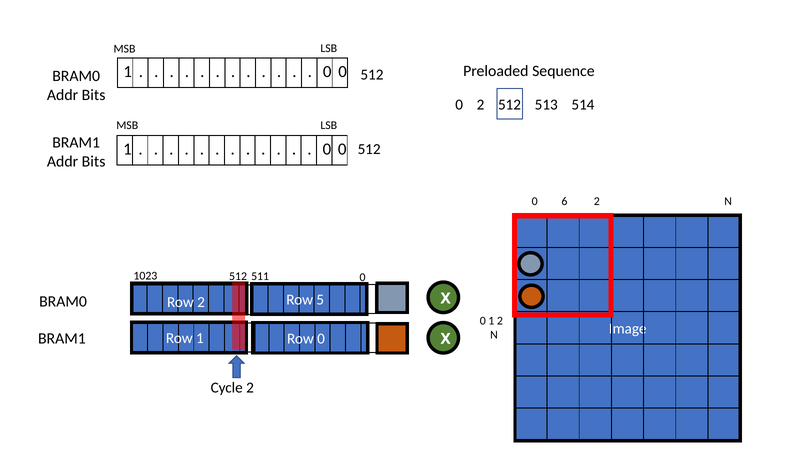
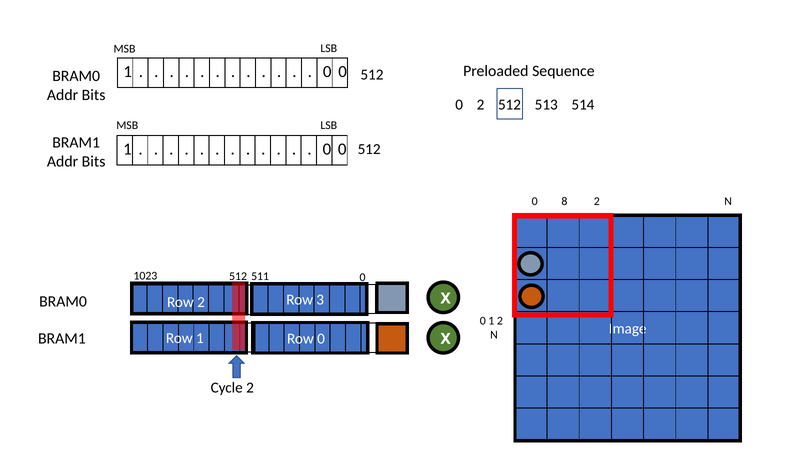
6: 6 -> 8 (564, 201)
5: 5 -> 3 (320, 300)
